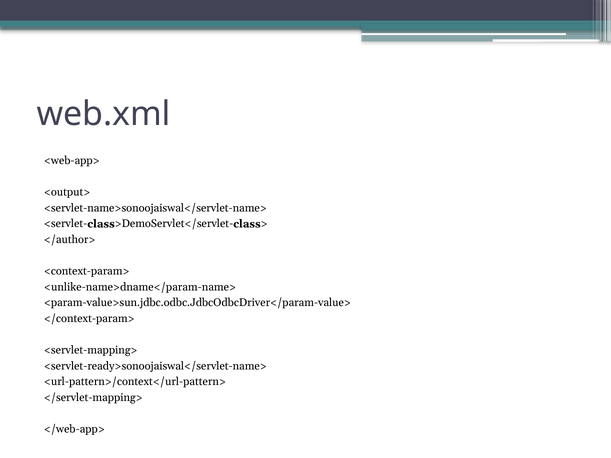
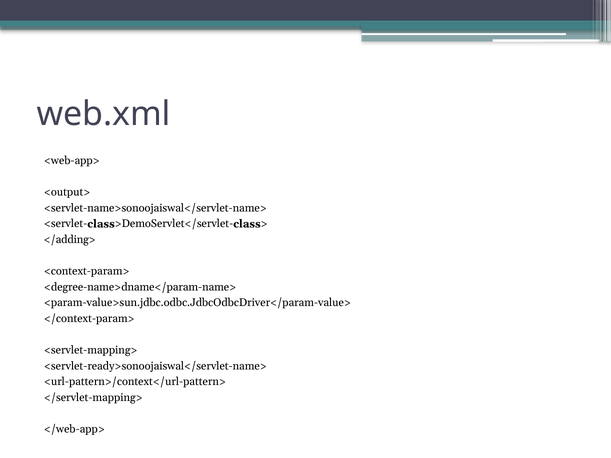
</author>: </author> -> </adding> (70, 240)
<unlike-name>dname</param-name>: <unlike-name>dname</param-name> -> <degree-name>dname</param-name> (140, 287)
